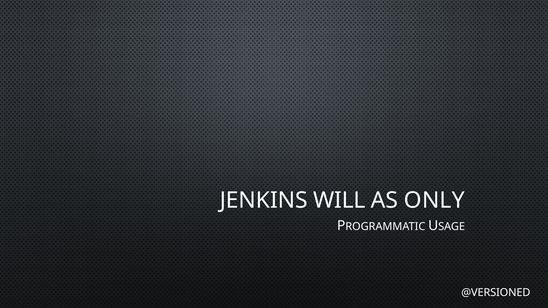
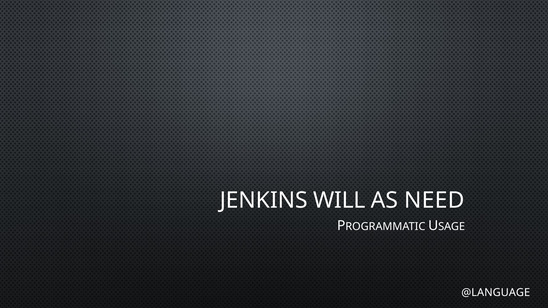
ONLY: ONLY -> NEED (434, 201)
@VERSIONED: @VERSIONED -> @LANGUAGE (496, 293)
